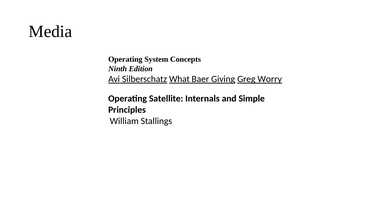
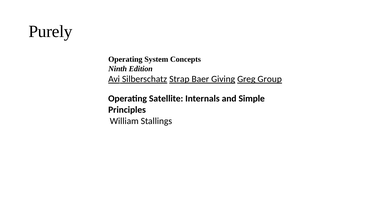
Media: Media -> Purely (51, 31)
What: What -> Strap (179, 79)
Worry: Worry -> Group (270, 79)
